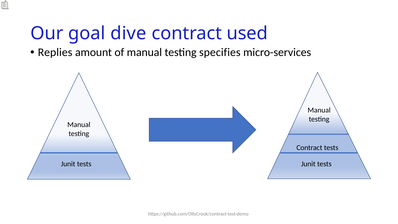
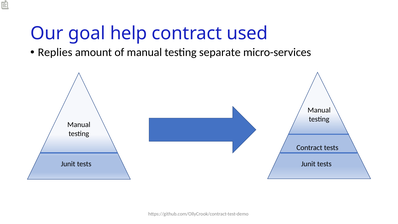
dive: dive -> help (129, 33)
specifies: specifies -> separate (220, 52)
